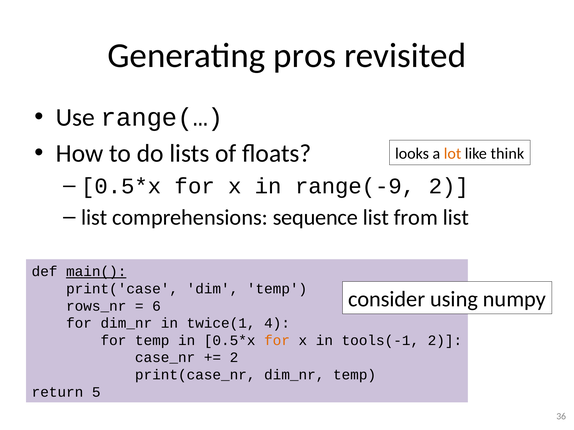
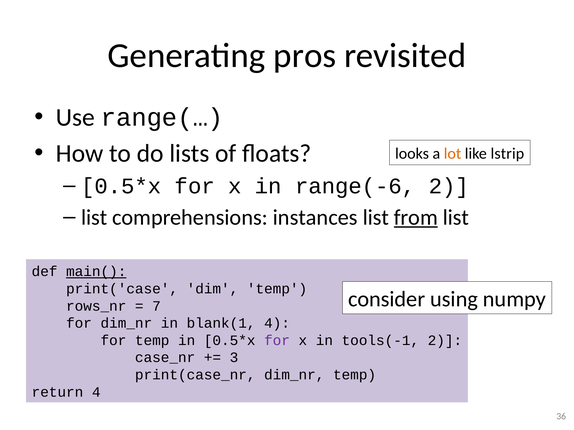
think: think -> lstrip (507, 154)
range(-9: range(-9 -> range(-6 (355, 186)
sequence: sequence -> instances (315, 218)
from underline: none -> present (416, 218)
6: 6 -> 7 (157, 306)
twice(1: twice(1 -> blank(1 (221, 324)
for colour: orange -> purple (277, 341)
2: 2 -> 3 (234, 358)
return 5: 5 -> 4 (96, 392)
